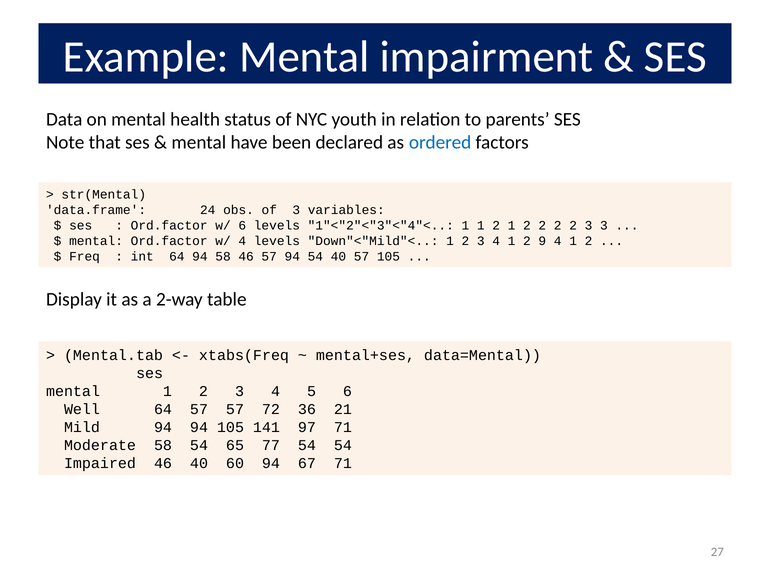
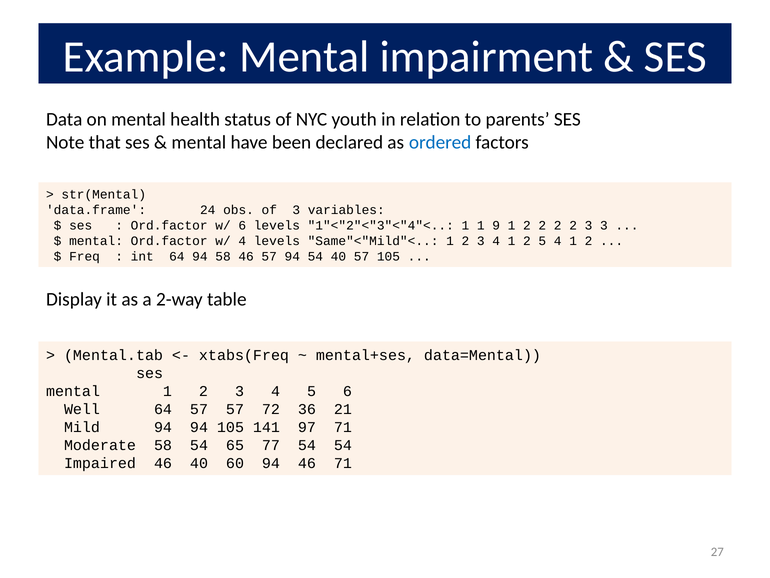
1 1 2: 2 -> 9 (496, 225)
Down"<"Mild"<: Down"<"Mild"< -> Same"<"Mild"< (373, 241)
2 9: 9 -> 5 (542, 241)
94 67: 67 -> 46 (307, 463)
